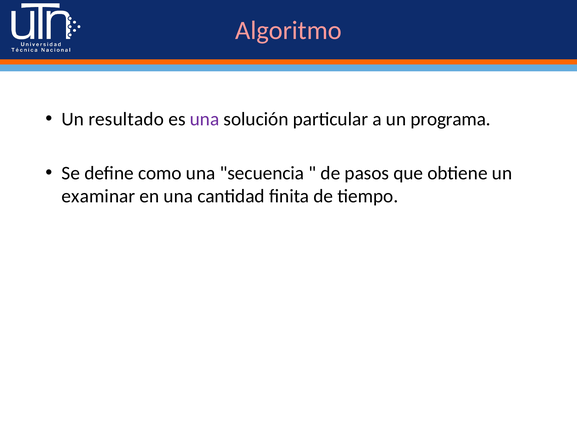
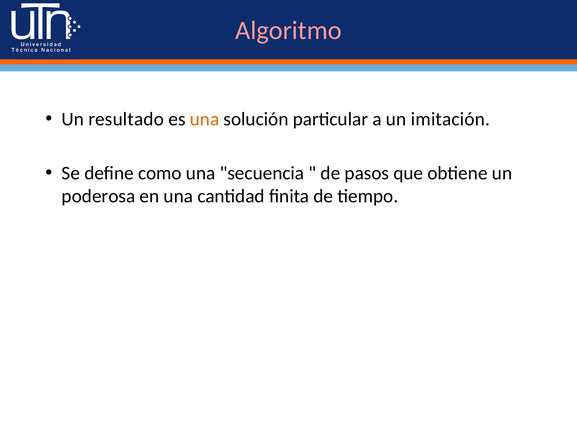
una colour: purple -> orange (205, 119)
programa: programa -> imitación (450, 119)
examinar: examinar -> poderosa (98, 196)
